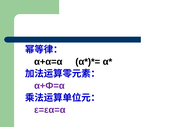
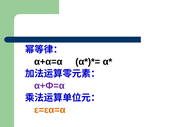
ε=εα=α colour: purple -> orange (50, 110)
